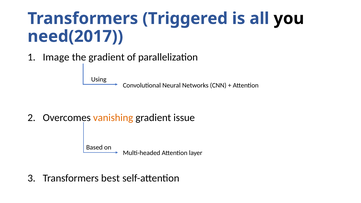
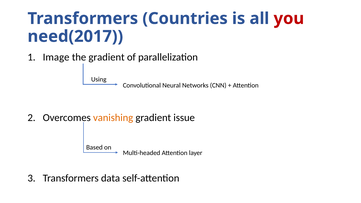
Triggered: Triggered -> Countries (185, 19)
you colour: black -> red (289, 19)
best: best -> data (111, 178)
